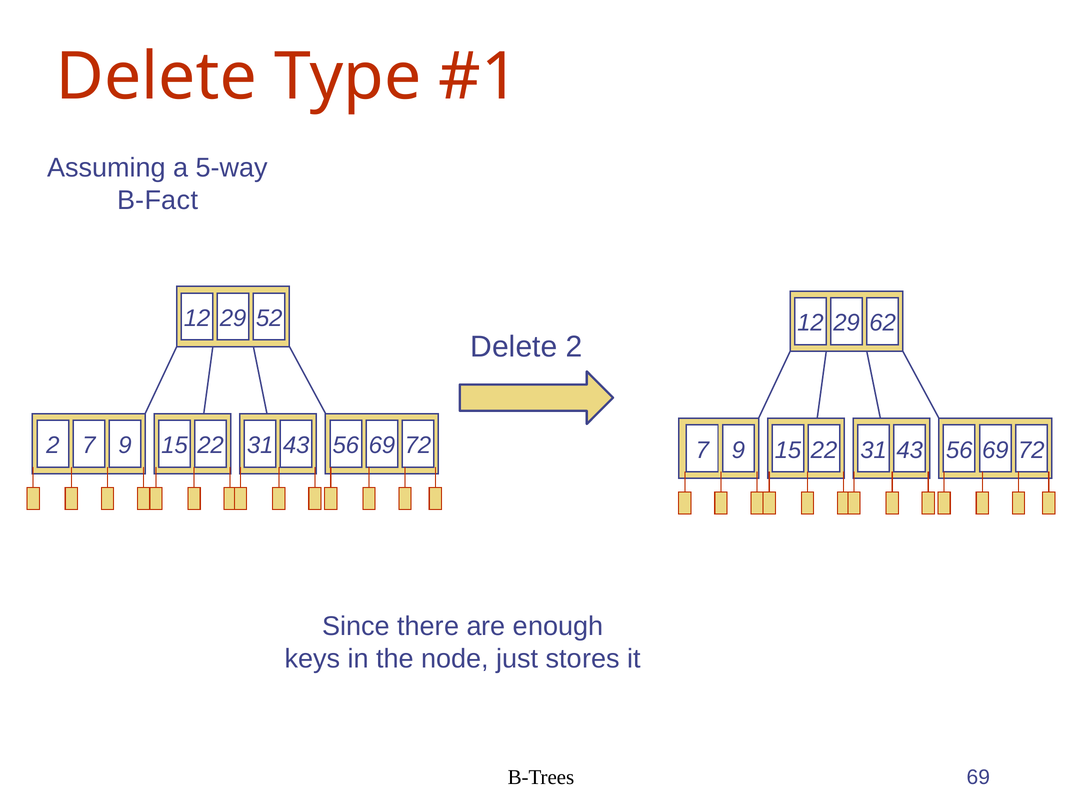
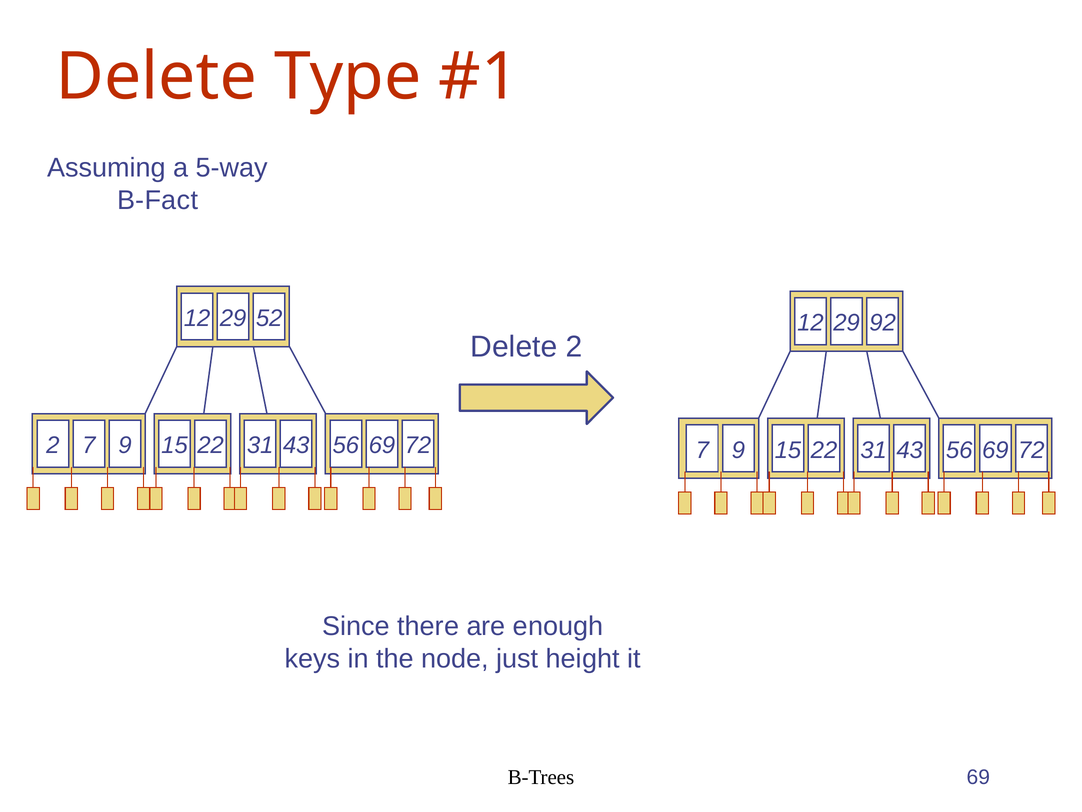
62: 62 -> 92 (883, 323)
stores: stores -> height (583, 658)
